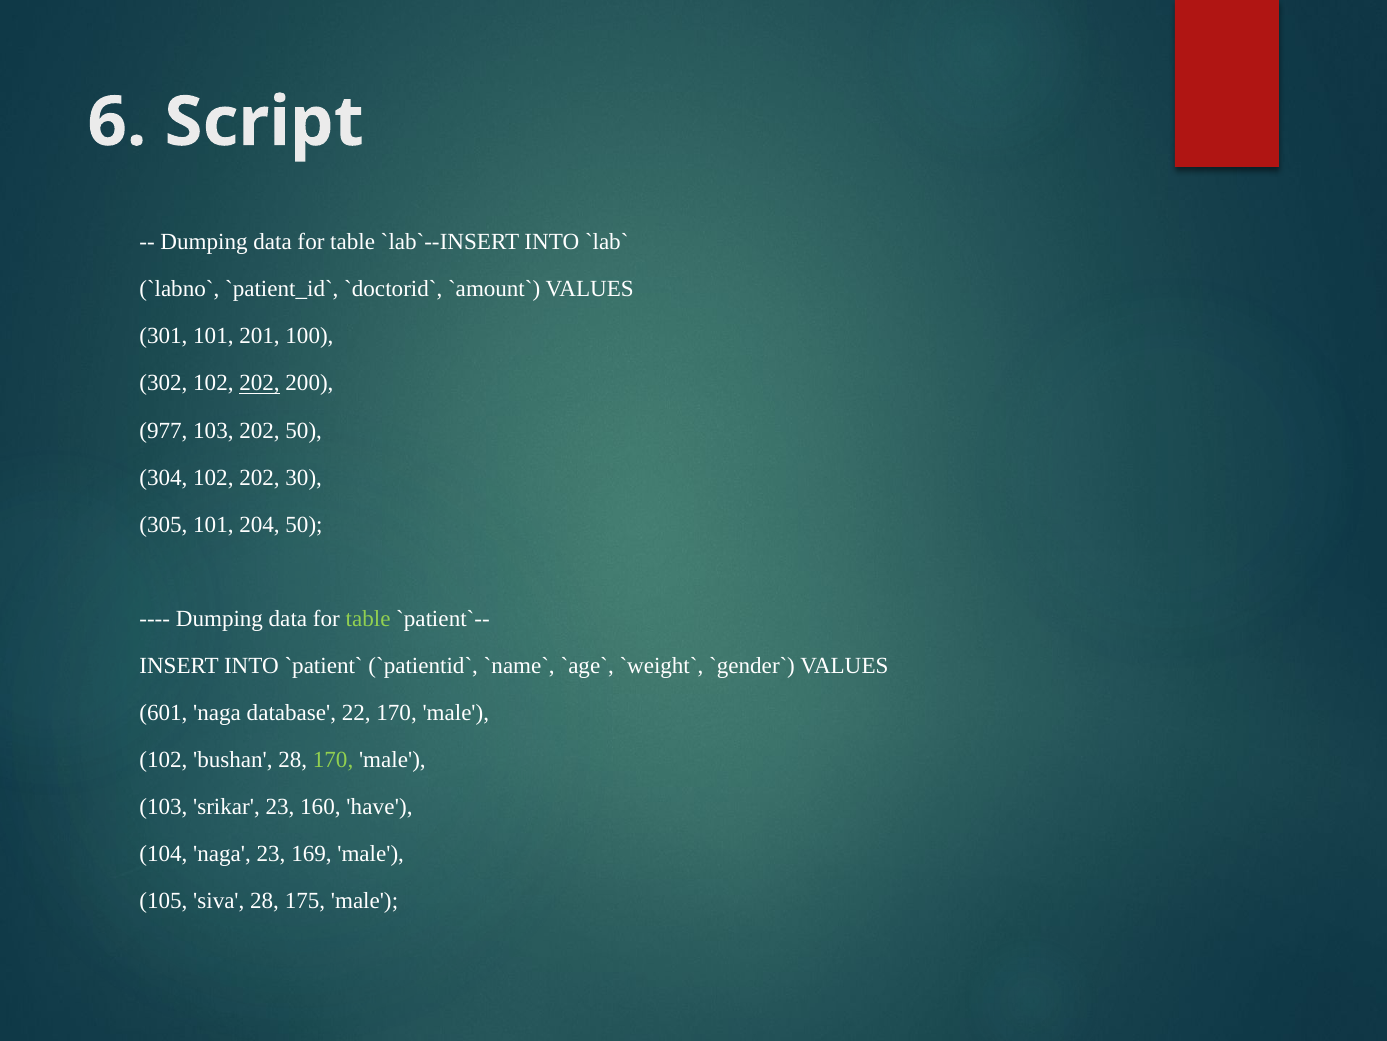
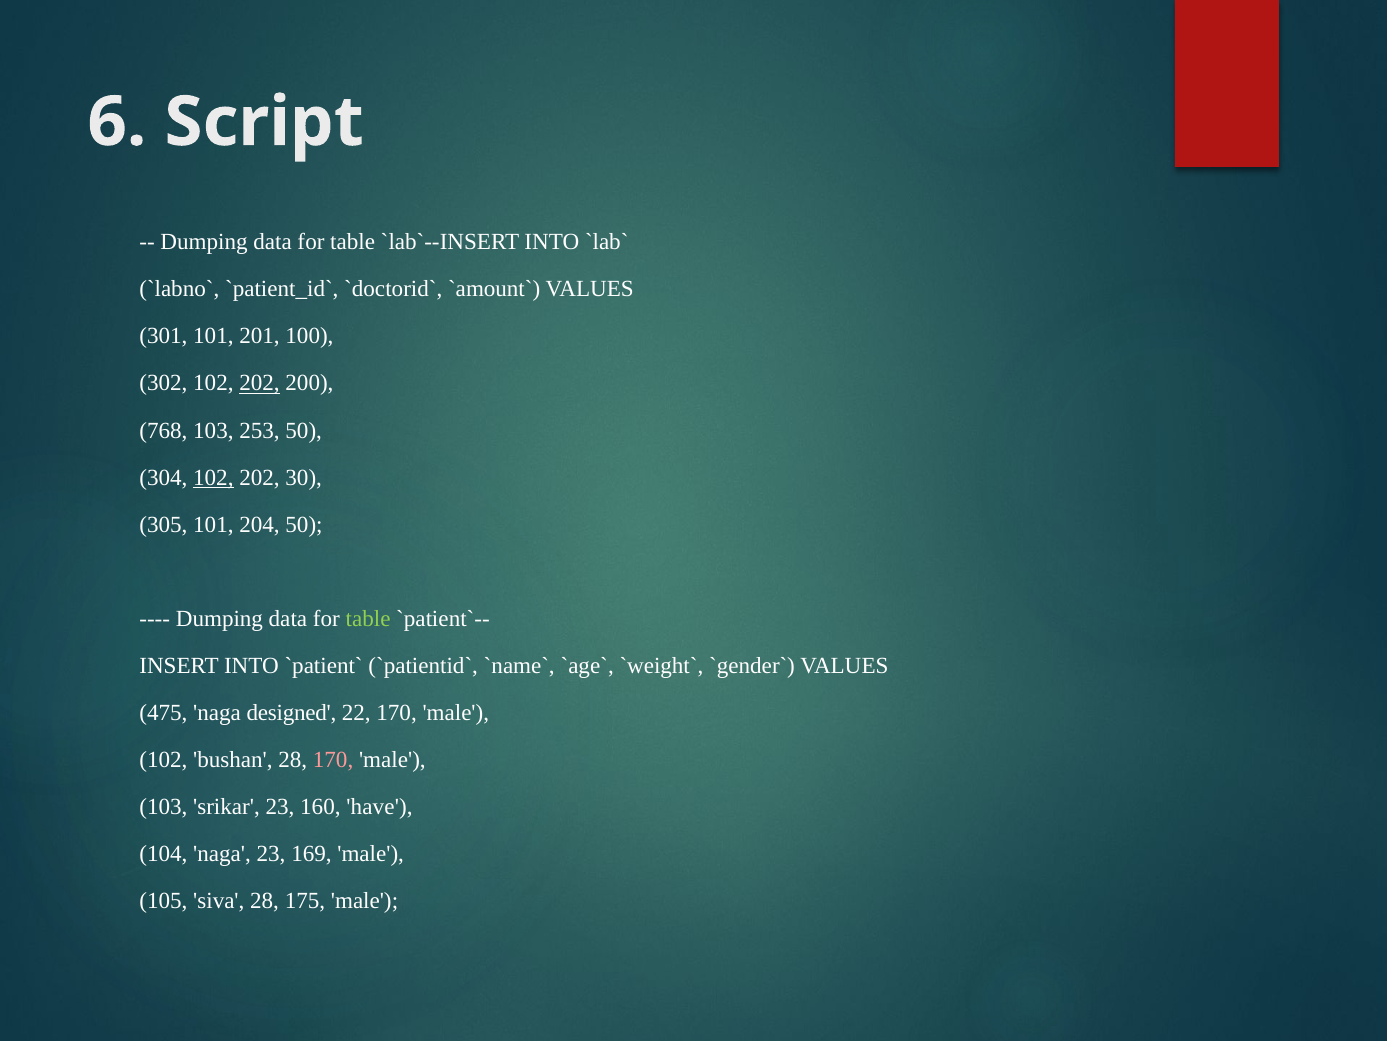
977: 977 -> 768 (163, 430)
103 202: 202 -> 253 (260, 430)
102 underline: none -> present (213, 477)
601: 601 -> 475 (163, 712)
database: database -> designed (291, 712)
170 colour: light green -> pink (333, 759)
